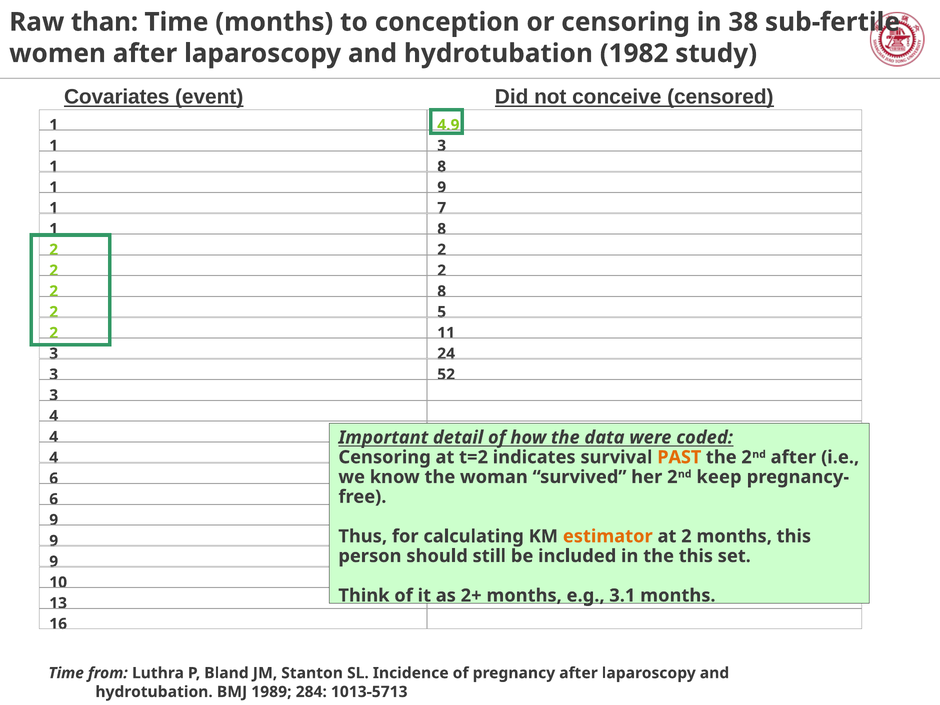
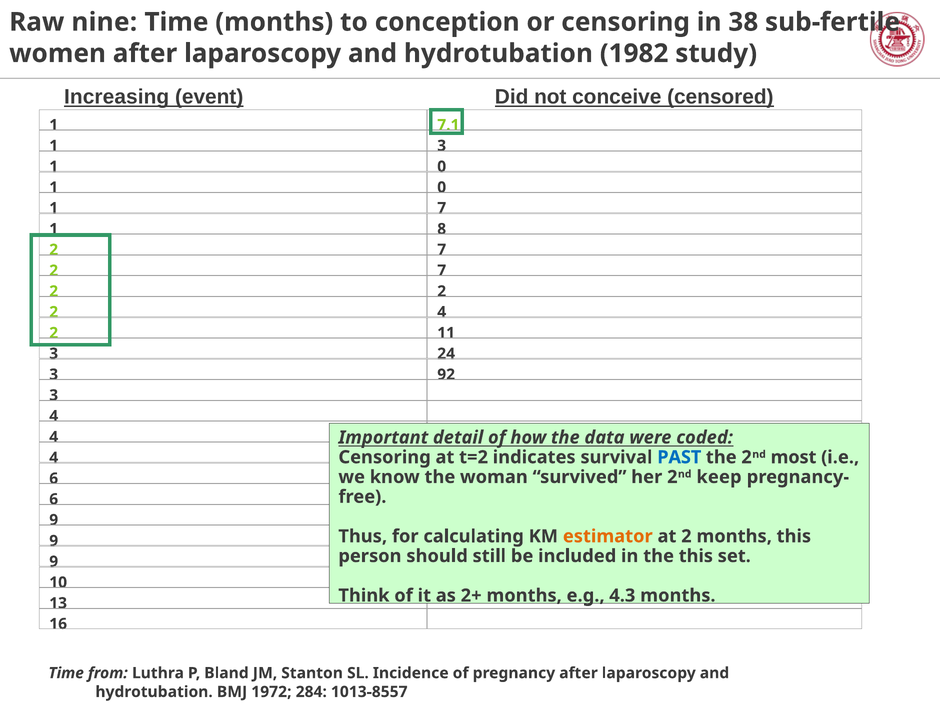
than: than -> nine (104, 22)
Covariates: Covariates -> Increasing (117, 97)
4.9: 4.9 -> 7.1 (448, 125)
8: 8 -> 0 (442, 167)
9: 9 -> 0 (442, 187)
2: 2 -> 7 (442, 250)
2: 2 -> 7 (442, 271)
8: 8 -> 2 (442, 291)
2 5: 5 -> 4 (442, 312)
52: 52 -> 92 (446, 375)
PAST colour: orange -> blue (679, 457)
2nd after: after -> most (794, 457)
3.1: 3.1 -> 4.3 (622, 596)
1989: 1989 -> 1972 (271, 692)
1013-5713: 1013-5713 -> 1013-8557 (369, 692)
